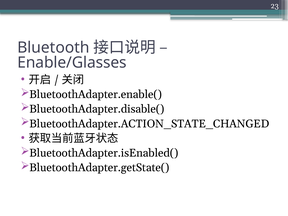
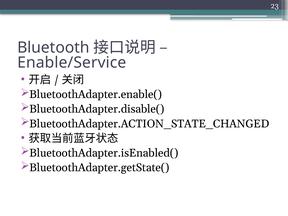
Enable/Glasses: Enable/Glasses -> Enable/Service (72, 63)
